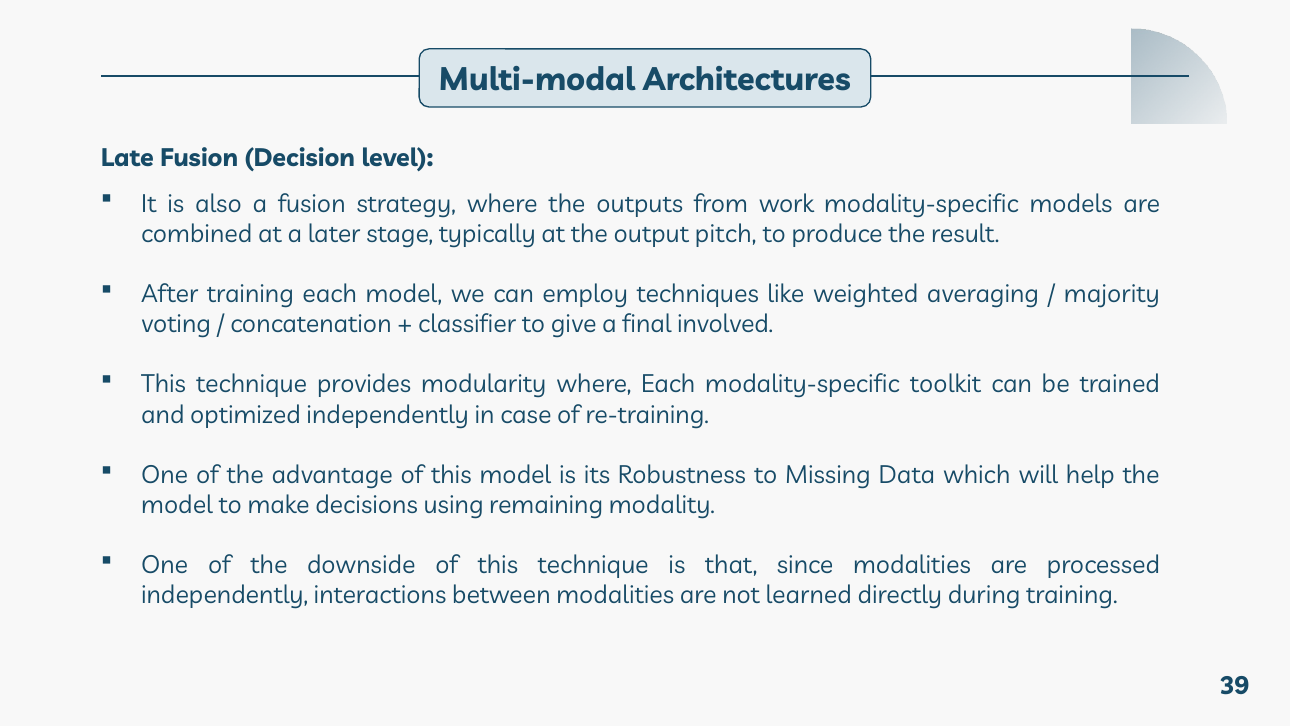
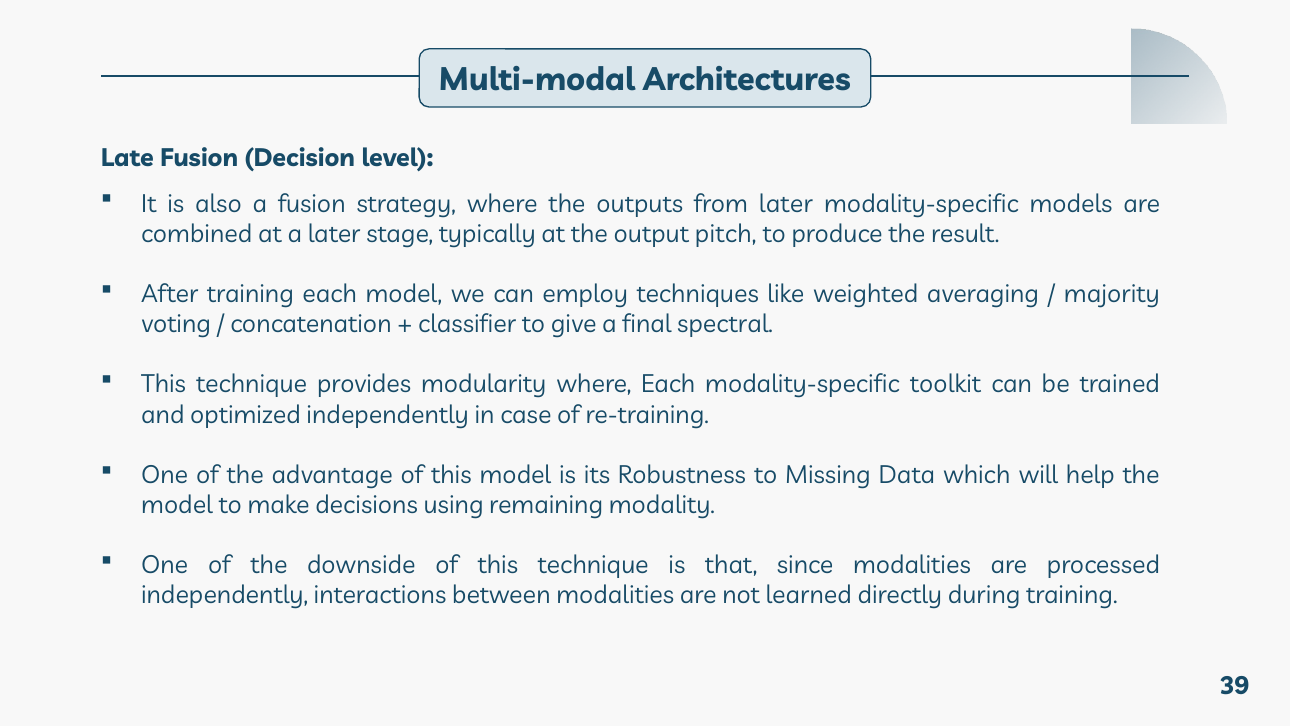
from work: work -> later (786, 204)
involved: involved -> spectral (725, 324)
